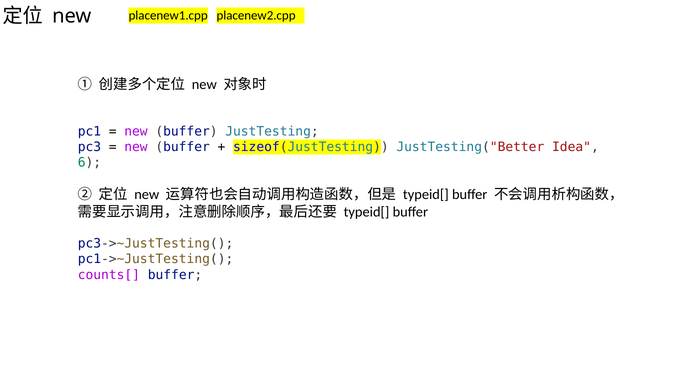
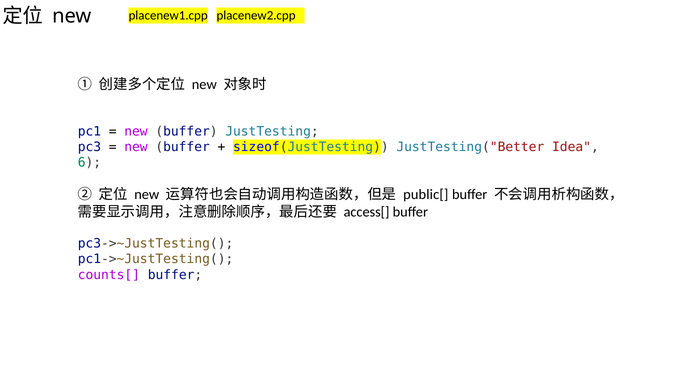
typeid[: typeid[ -> public[ (426, 195)
typeid[: typeid[ -> access[ (367, 212)
